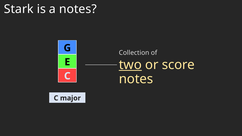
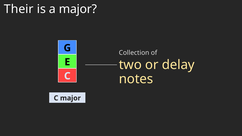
Stark: Stark -> Their (19, 9)
a notes: notes -> major (78, 9)
two underline: present -> none (130, 65)
score: score -> delay (178, 65)
